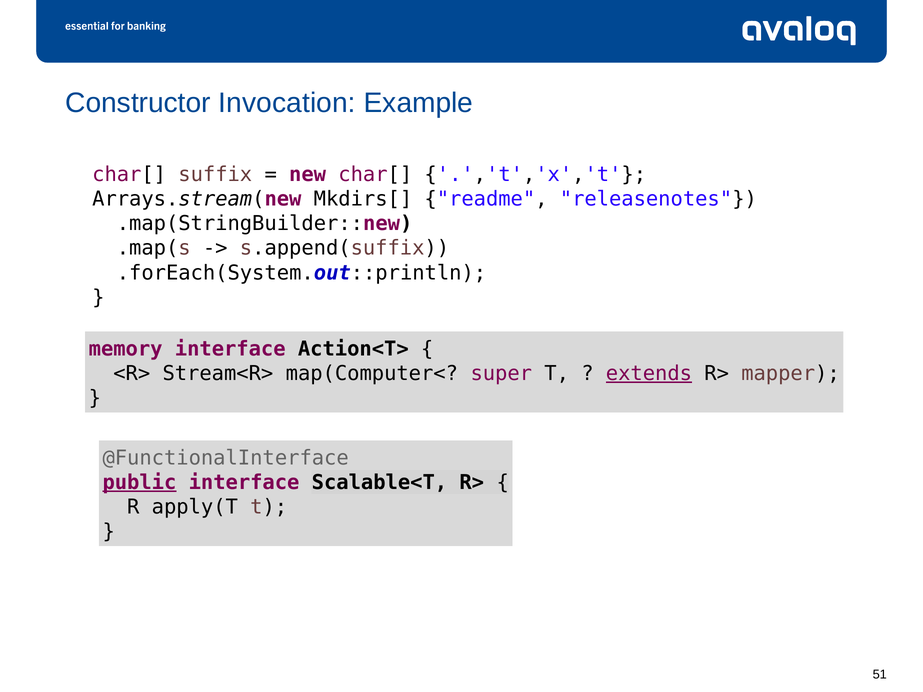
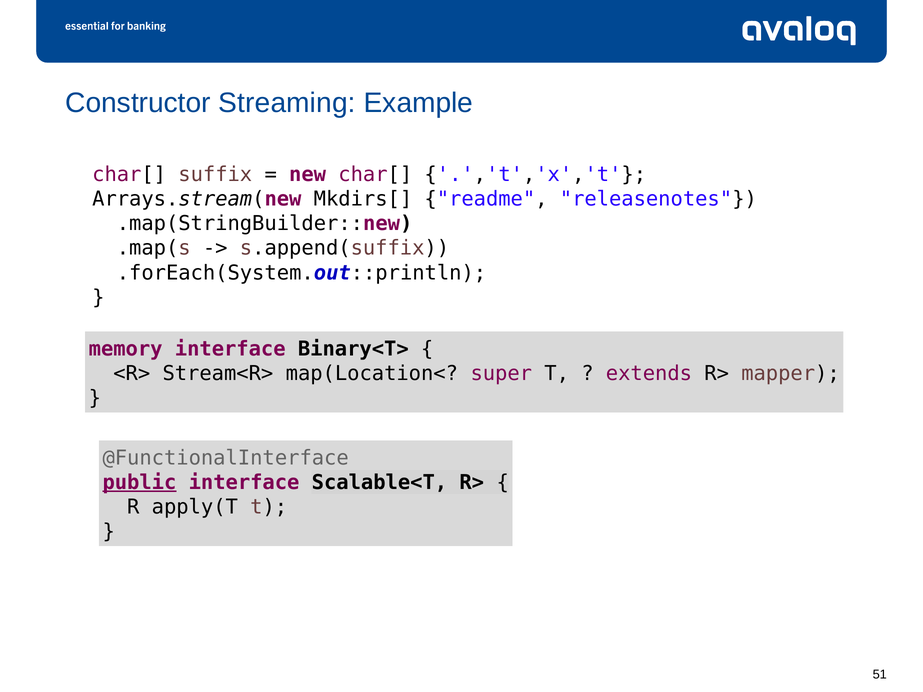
Invocation: Invocation -> Streaming (287, 103)
Action<T>: Action<T> -> Binary<T> (353, 349)
map(Computer<: map(Computer< -> map(Location< (372, 374)
extends underline: present -> none (649, 374)
